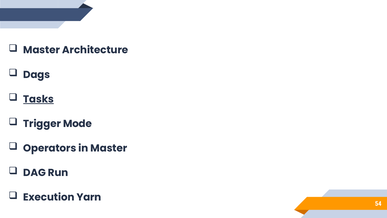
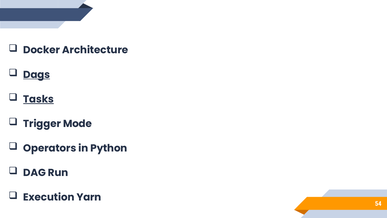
Master: Master -> Docker (42, 50)
Dags underline: none -> present (37, 75)
in Master: Master -> Python (109, 148)
